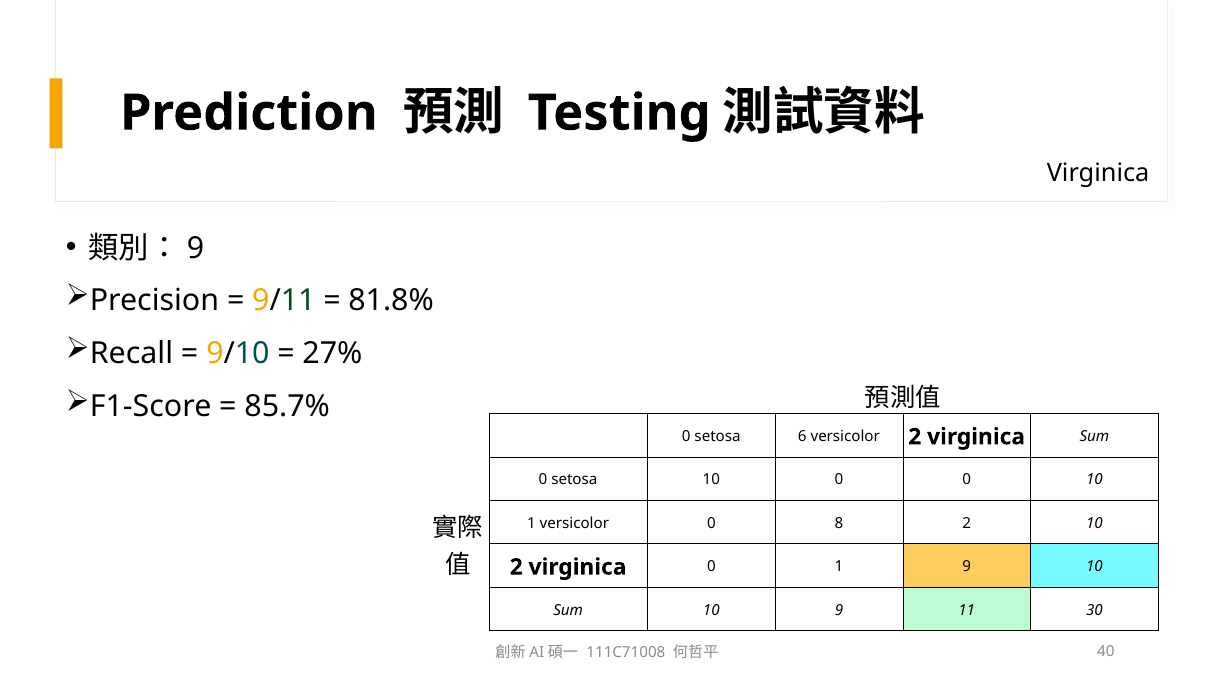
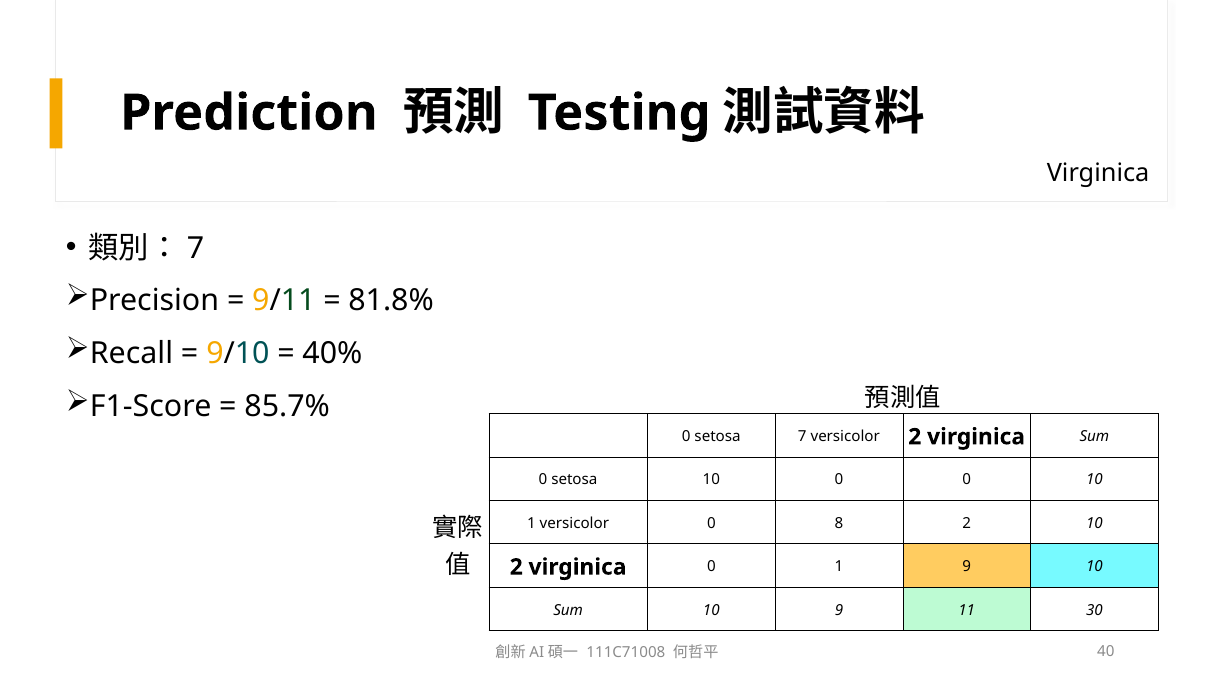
9: 9 -> 7 (196, 248)
27%: 27% -> 40% (332, 353)
setosa 6: 6 -> 7 (802, 436)
